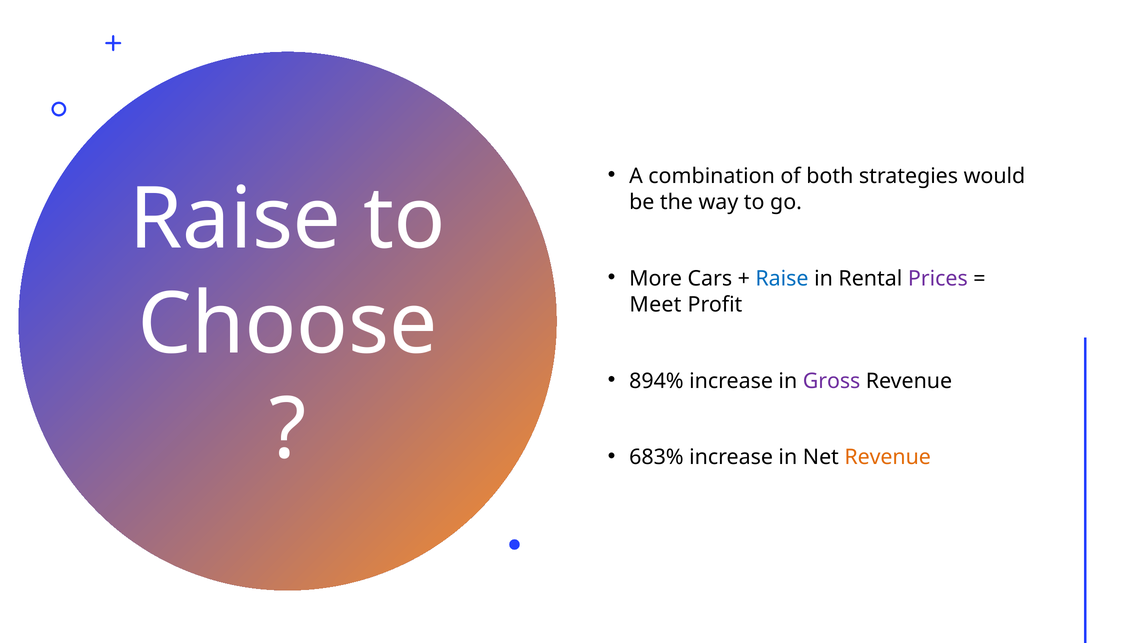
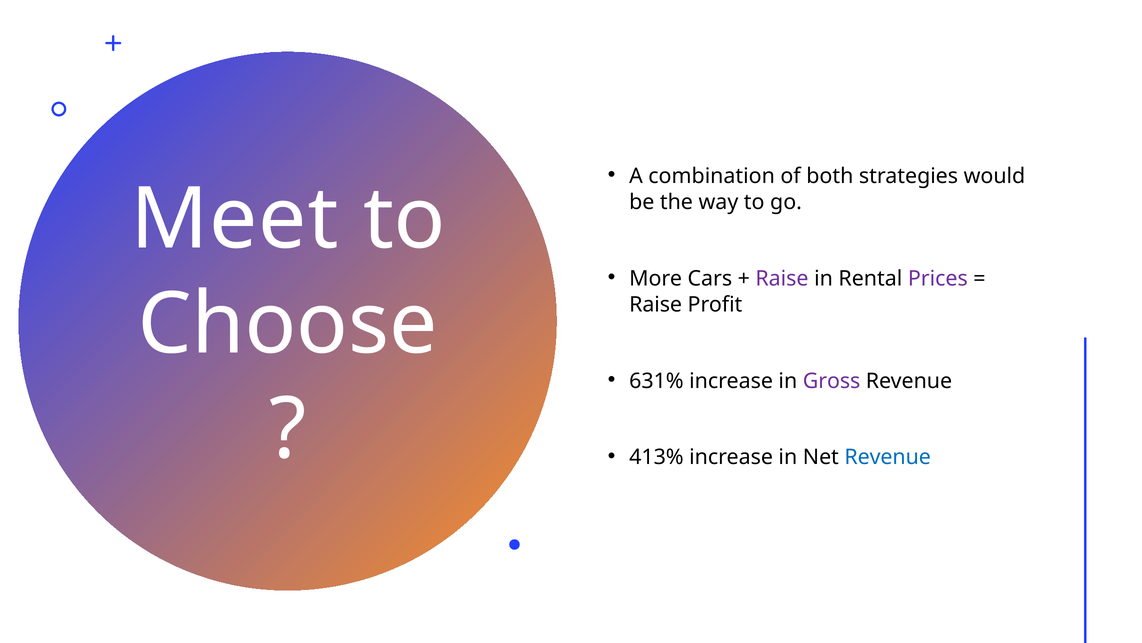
Raise: Raise -> Meet (235, 219)
Raise colour: blue -> purple (782, 278)
Meet: Meet -> Raise (656, 304)
894%: 894% -> 631% (656, 381)
683%: 683% -> 413% (656, 457)
Revenue colour: orange -> blue (888, 457)
